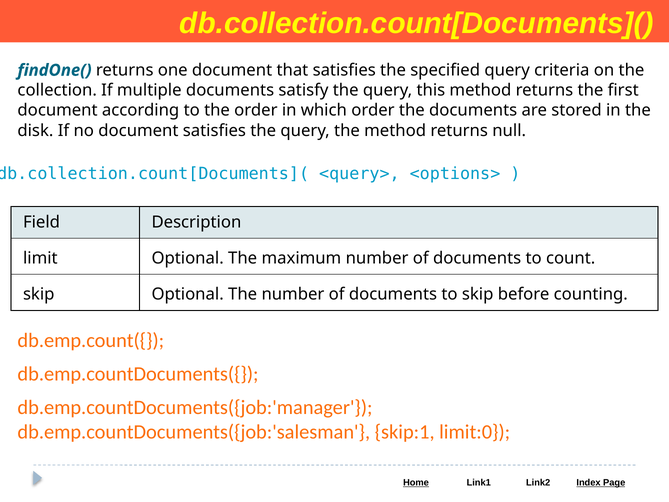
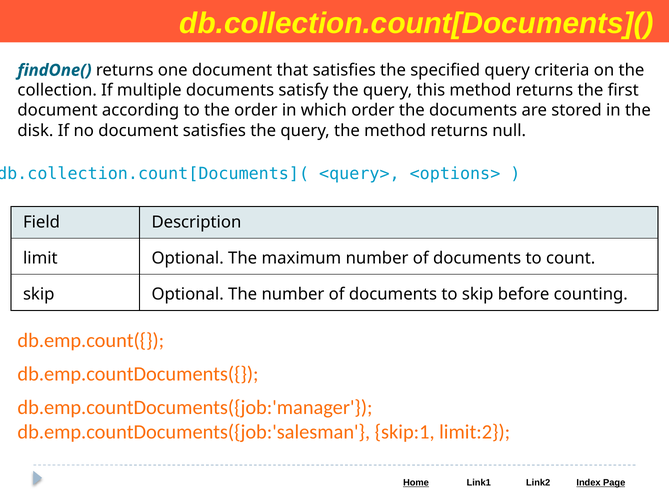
limit:0: limit:0 -> limit:2 (475, 432)
